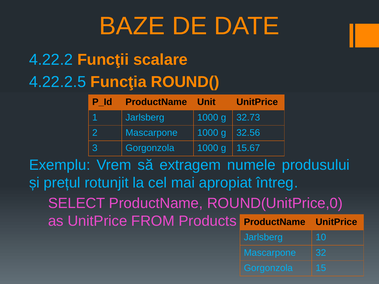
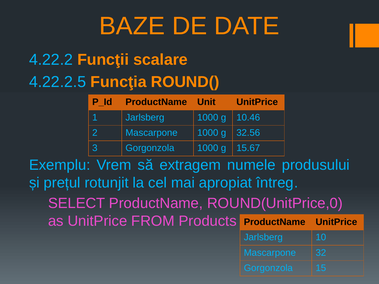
32.73: 32.73 -> 10.46 (248, 117)
